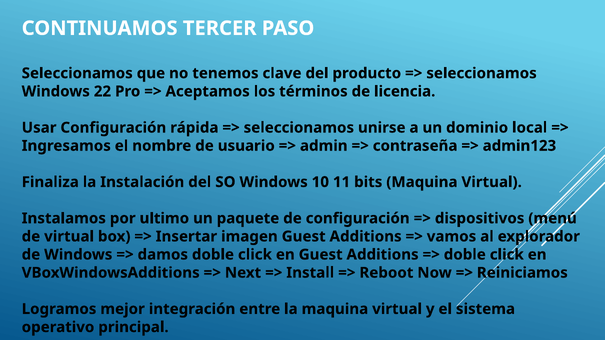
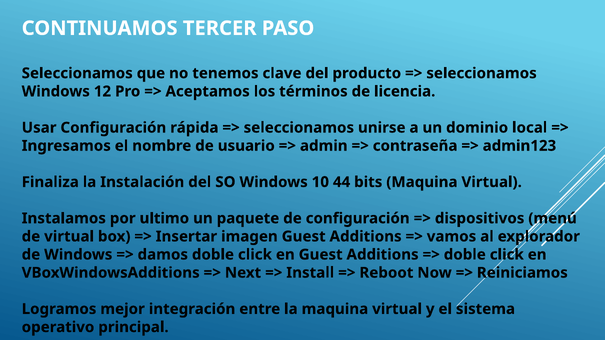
22: 22 -> 12 (102, 91)
11: 11 -> 44 (342, 182)
